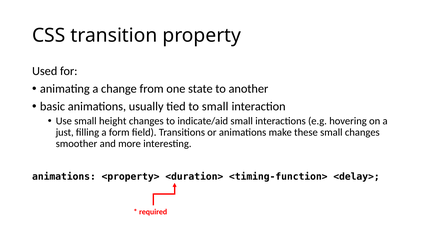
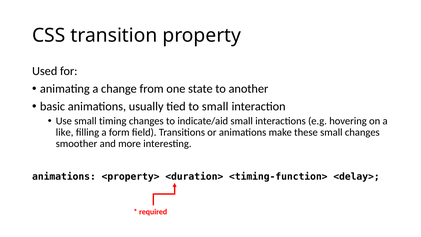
height: height -> timing (113, 121)
just: just -> like (65, 132)
